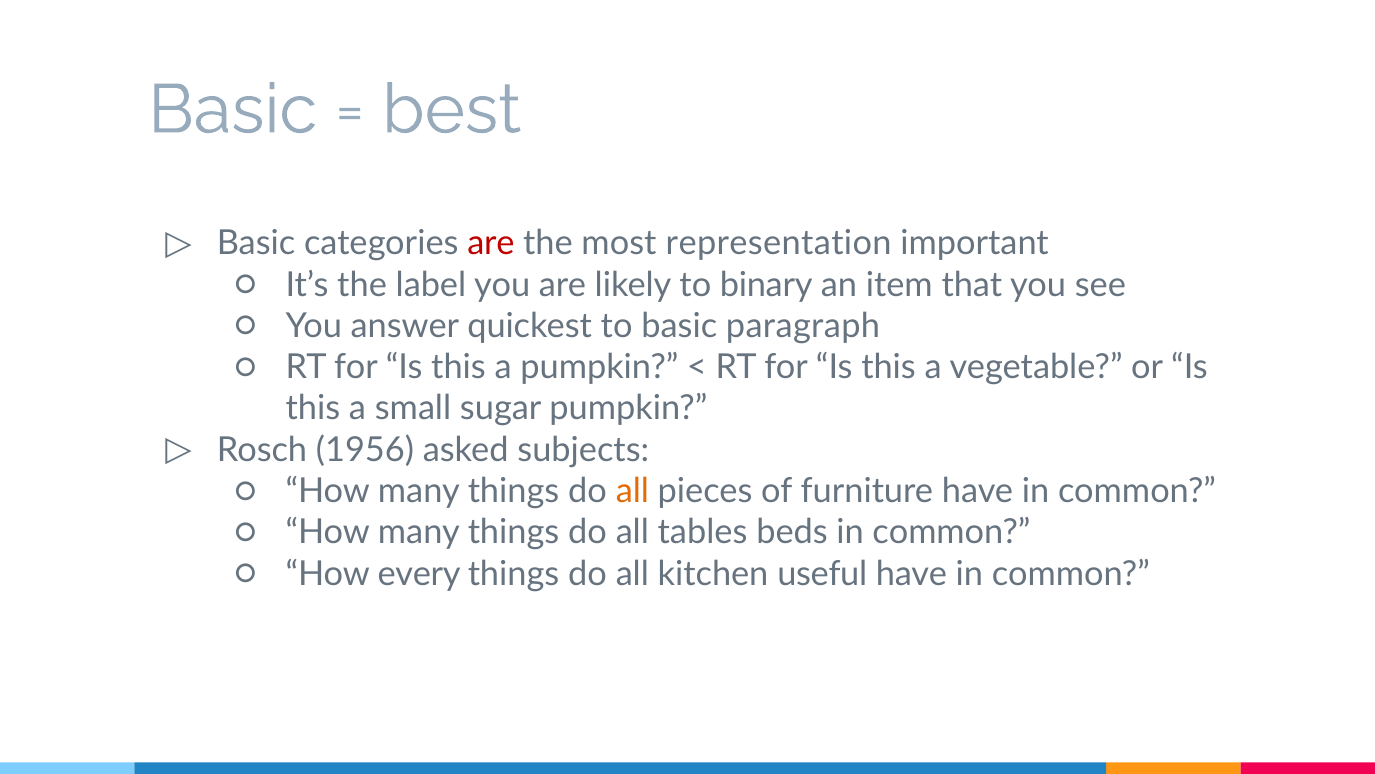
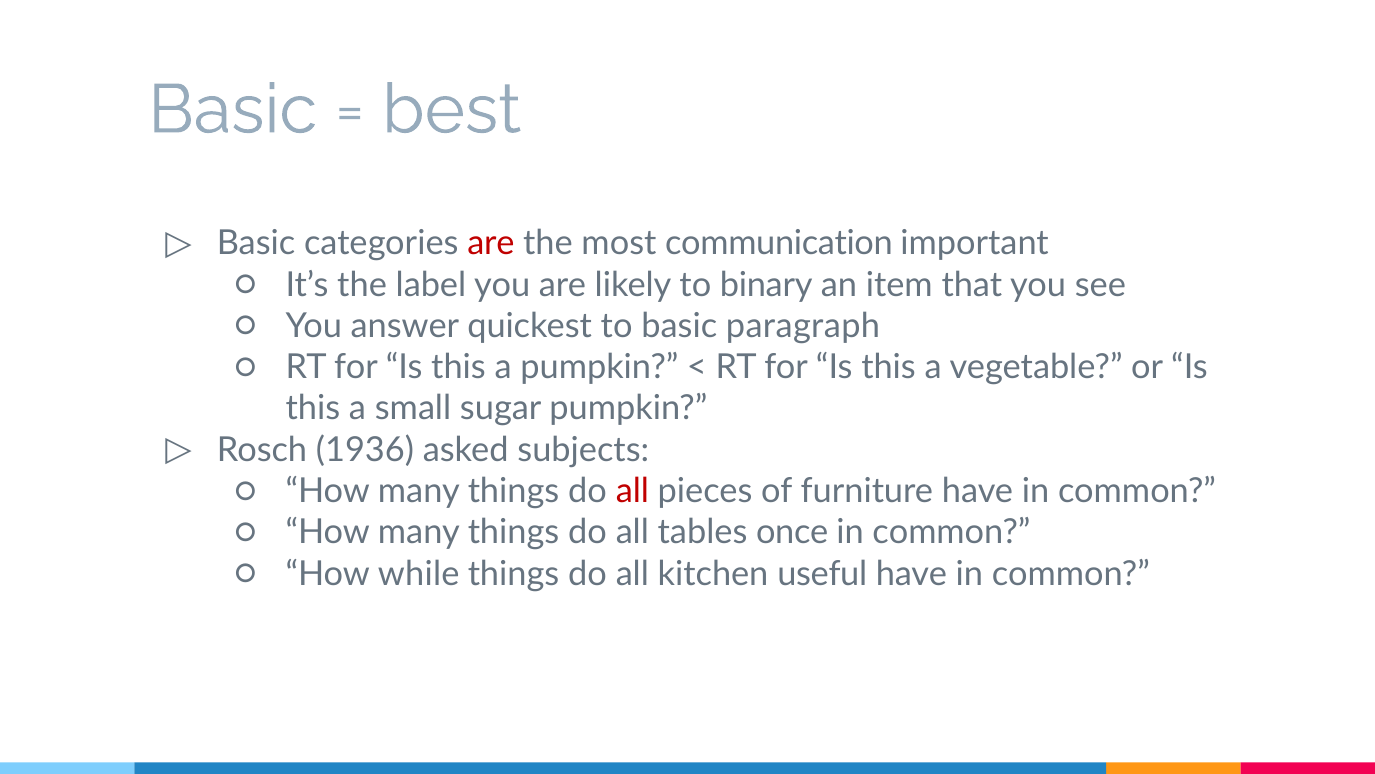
representation: representation -> communication (779, 243)
1956: 1956 -> 1936 (365, 450)
all colour: orange -> red (632, 491)
beds: beds -> once (792, 532)
every: every -> while (419, 573)
